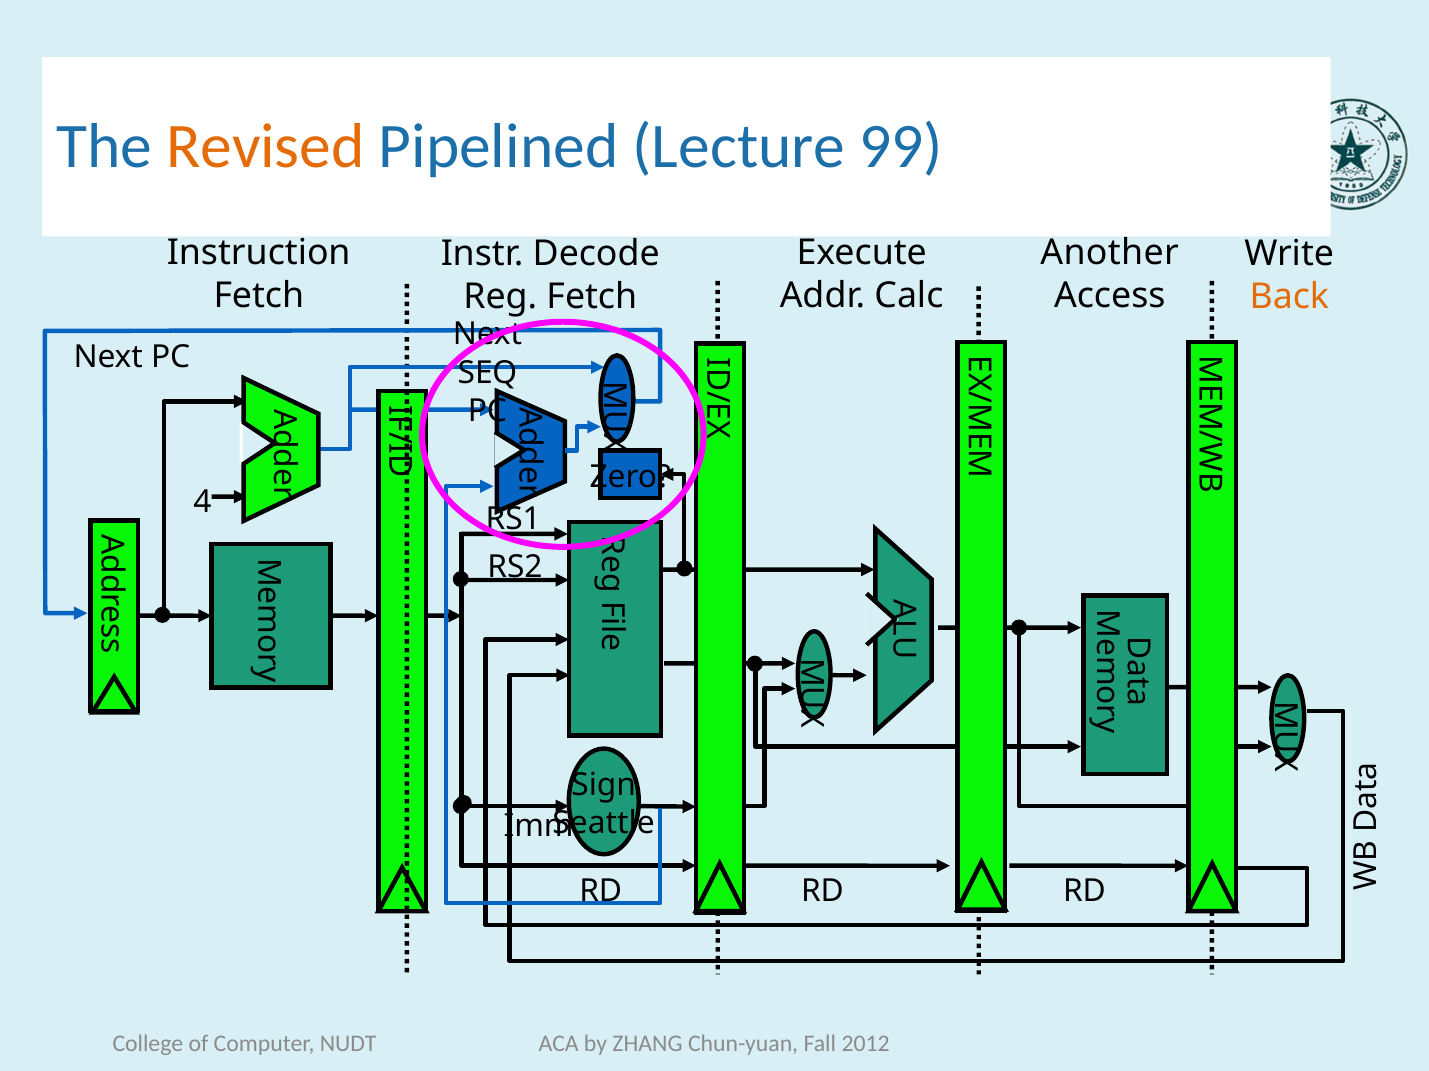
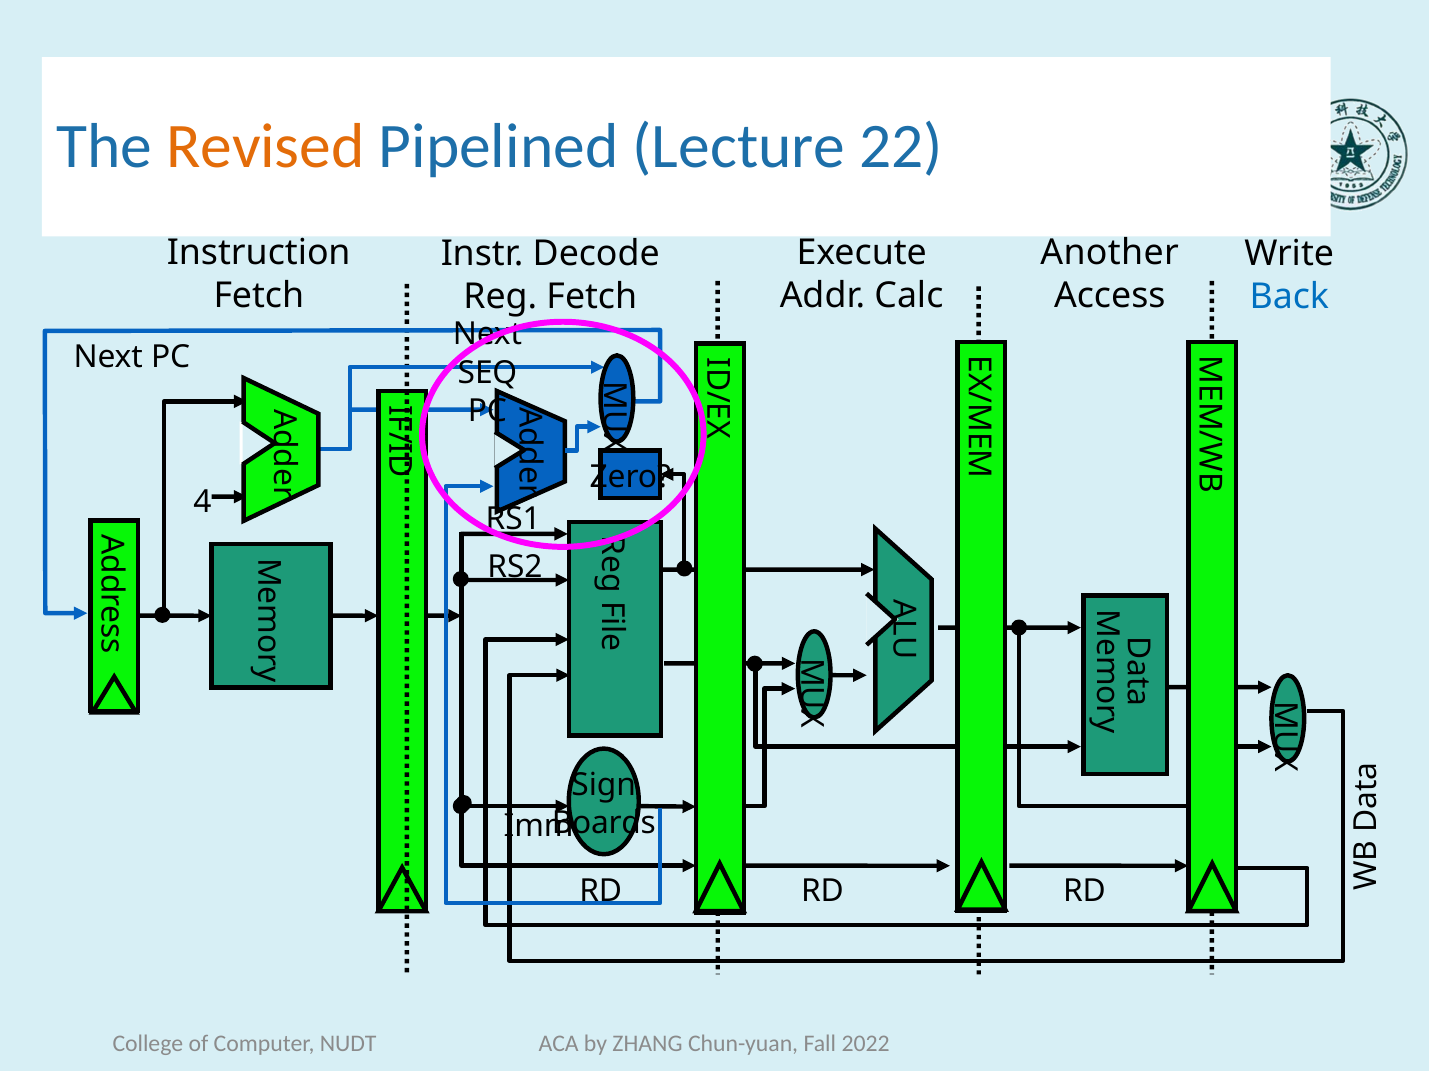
99: 99 -> 22 (901, 146)
Back colour: orange -> blue (1289, 297)
Seattle: Seattle -> Boards (604, 823)
2012: 2012 -> 2022 (866, 1044)
